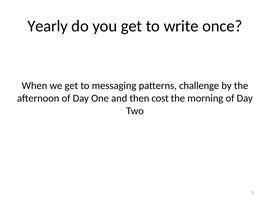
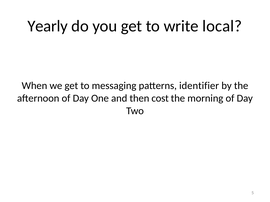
once: once -> local (222, 26)
challenge: challenge -> identifier (199, 86)
